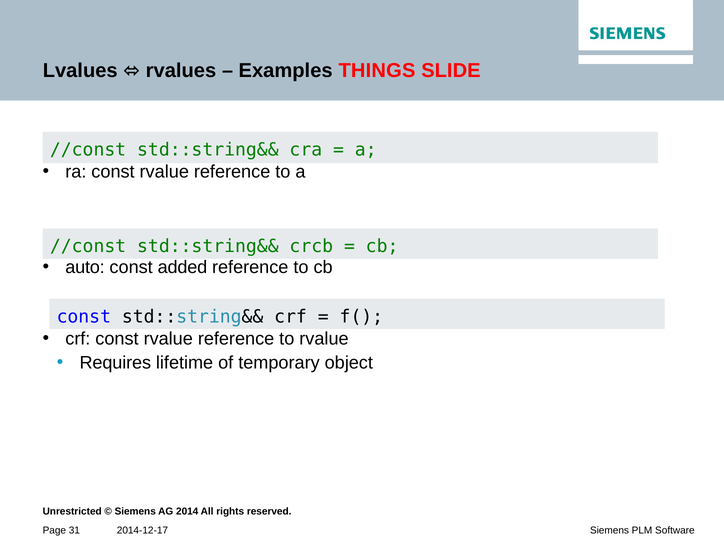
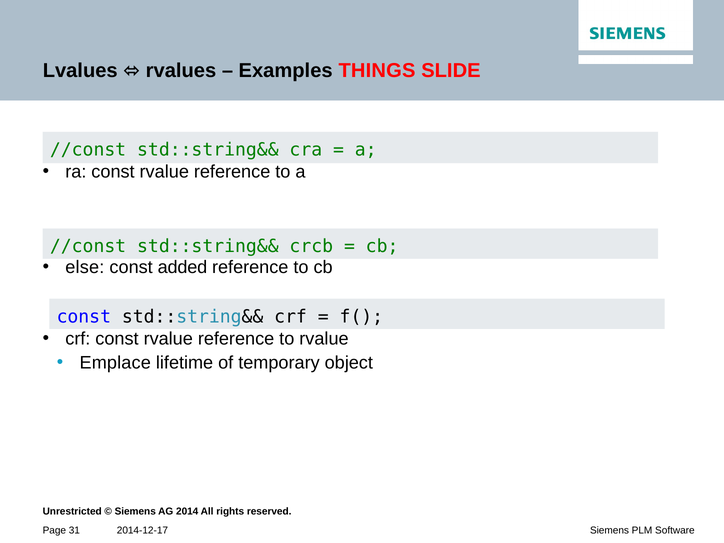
auto: auto -> else (85, 267)
Requires: Requires -> Emplace (115, 363)
